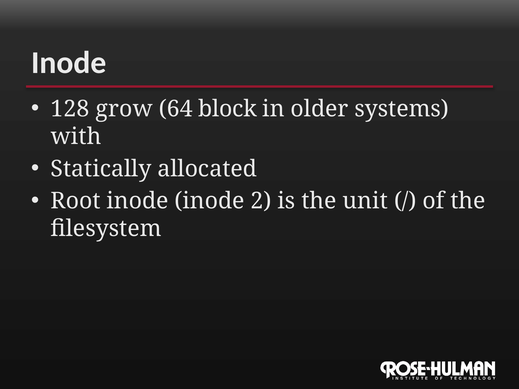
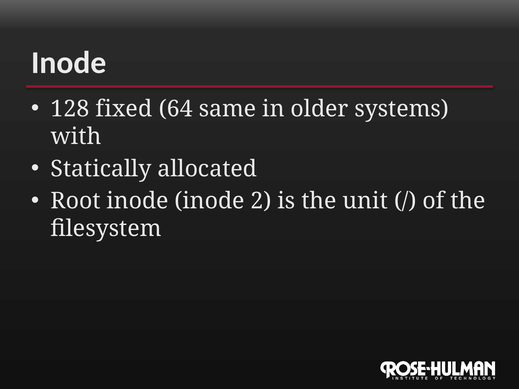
grow: grow -> fixed (124, 109)
block: block -> same (227, 109)
